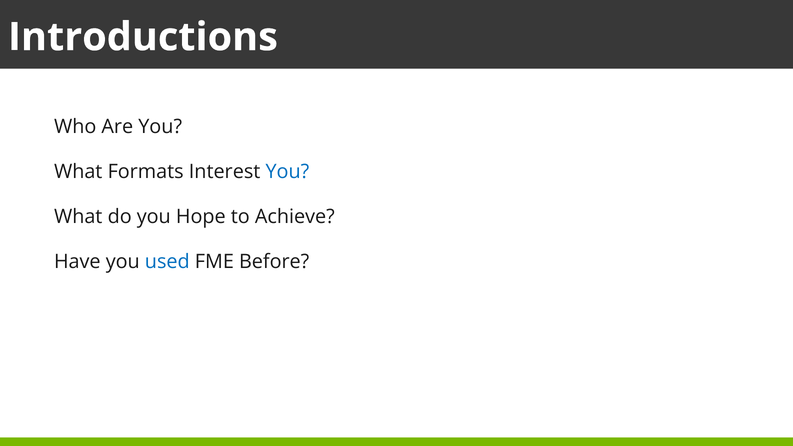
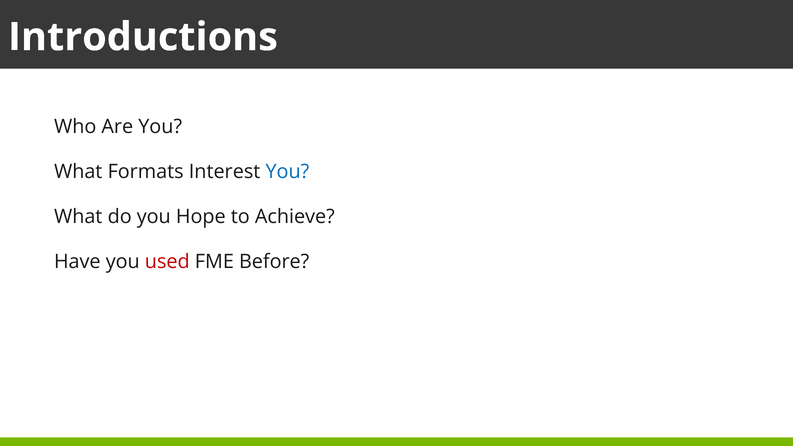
used colour: blue -> red (167, 262)
